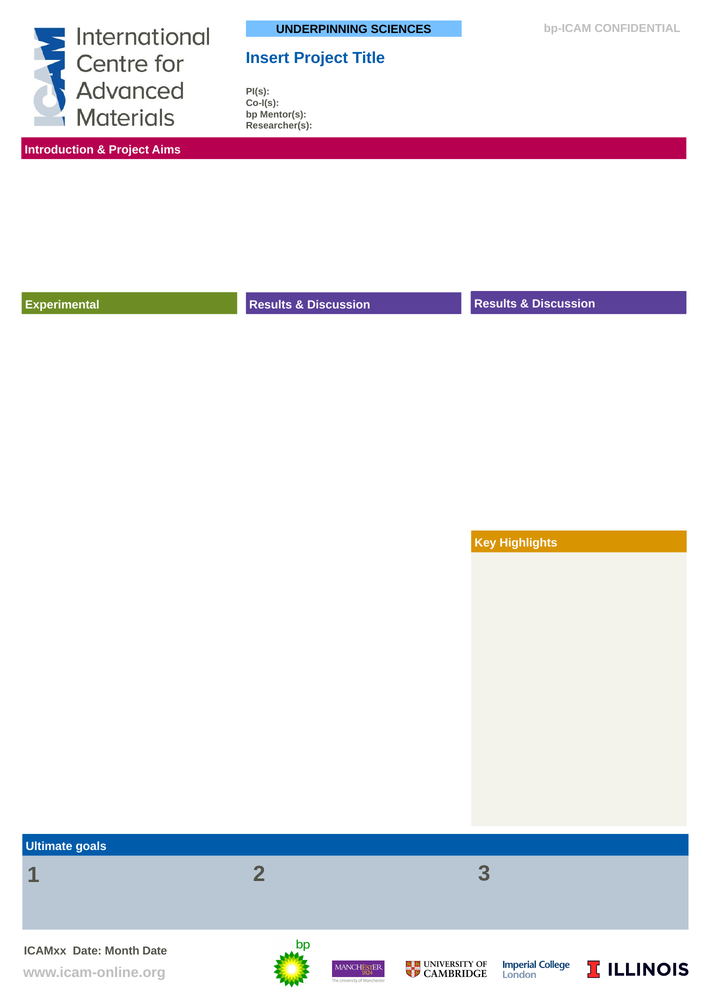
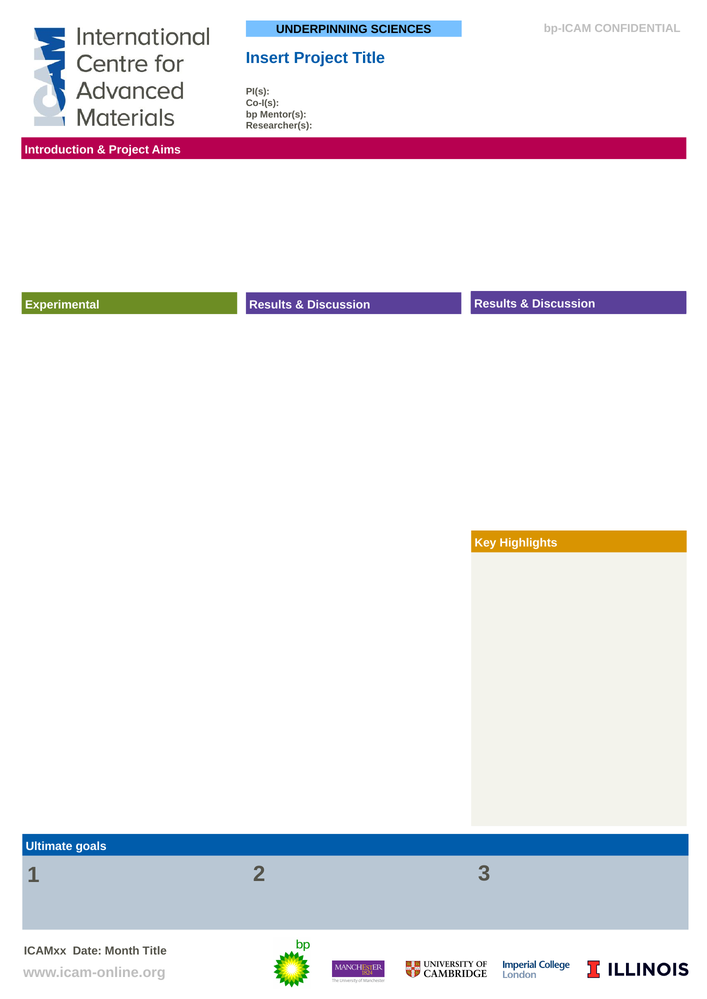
Month Date: Date -> Title (155, 951)
